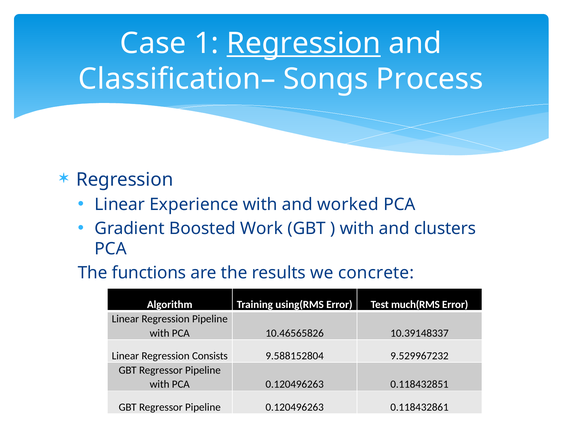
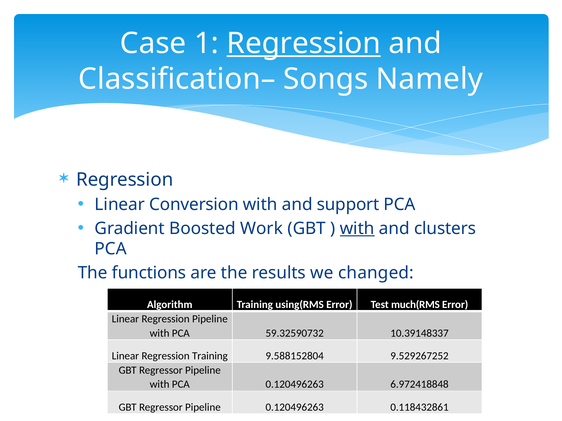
Process: Process -> Namely (430, 79)
Experience: Experience -> Conversion (194, 205)
worked: worked -> support (348, 205)
with underline: none -> present (357, 229)
concrete: concrete -> changed (376, 273)
10.46565826: 10.46565826 -> 59.32590732 (295, 334)
Regression Consists: Consists -> Training (210, 356)
9.529967232: 9.529967232 -> 9.529267252 (420, 356)
0.118432851: 0.118432851 -> 6.972418848 (420, 385)
